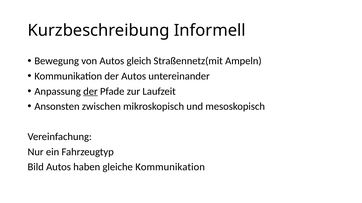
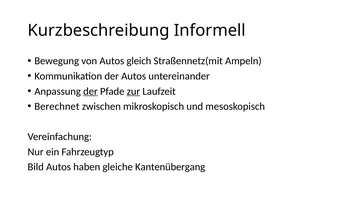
zur underline: none -> present (133, 92)
Ansonsten: Ansonsten -> Berechnet (57, 107)
gleiche Kommunikation: Kommunikation -> Kantenübergang (170, 167)
